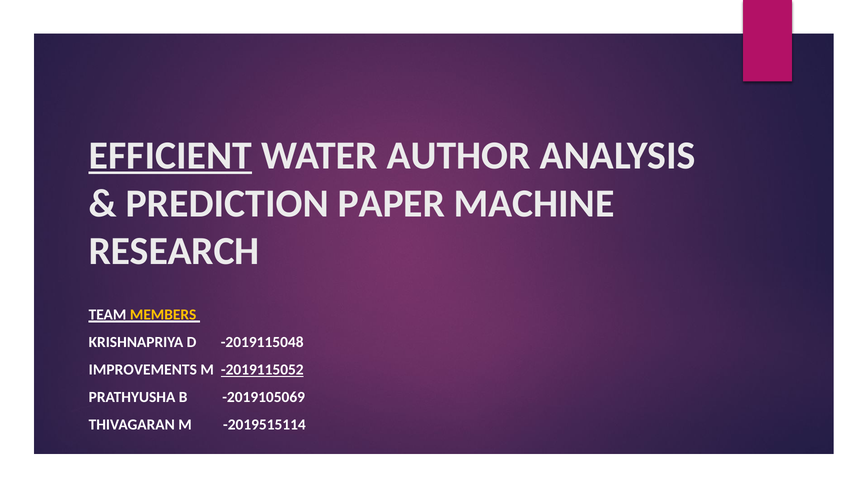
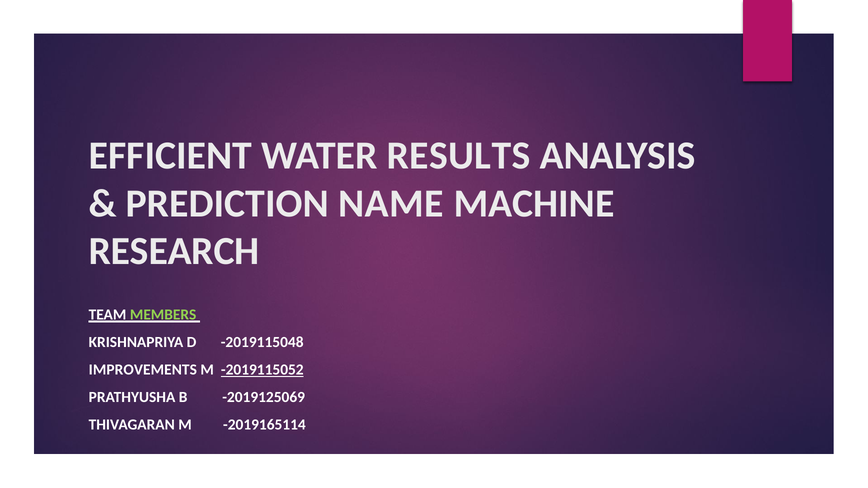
EFFICIENT underline: present -> none (170, 156)
AUTHOR: AUTHOR -> RESULTS (458, 156)
PAPER: PAPER -> NAME (391, 203)
MEMBERS colour: yellow -> light green (163, 315)
-2019105069: -2019105069 -> -2019125069 (264, 398)
-2019515114: -2019515114 -> -2019165114 (264, 425)
